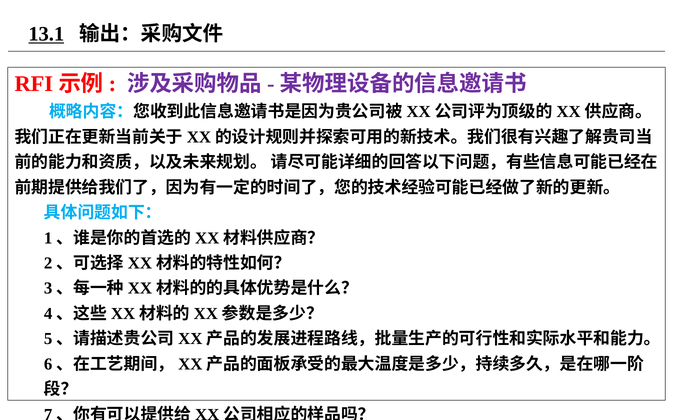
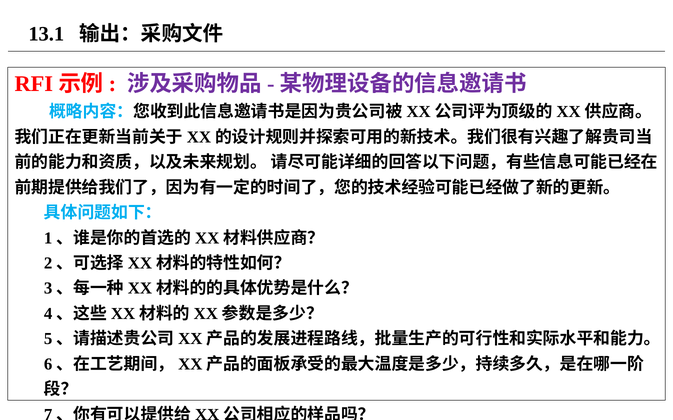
13.1 underline: present -> none (46, 34)
